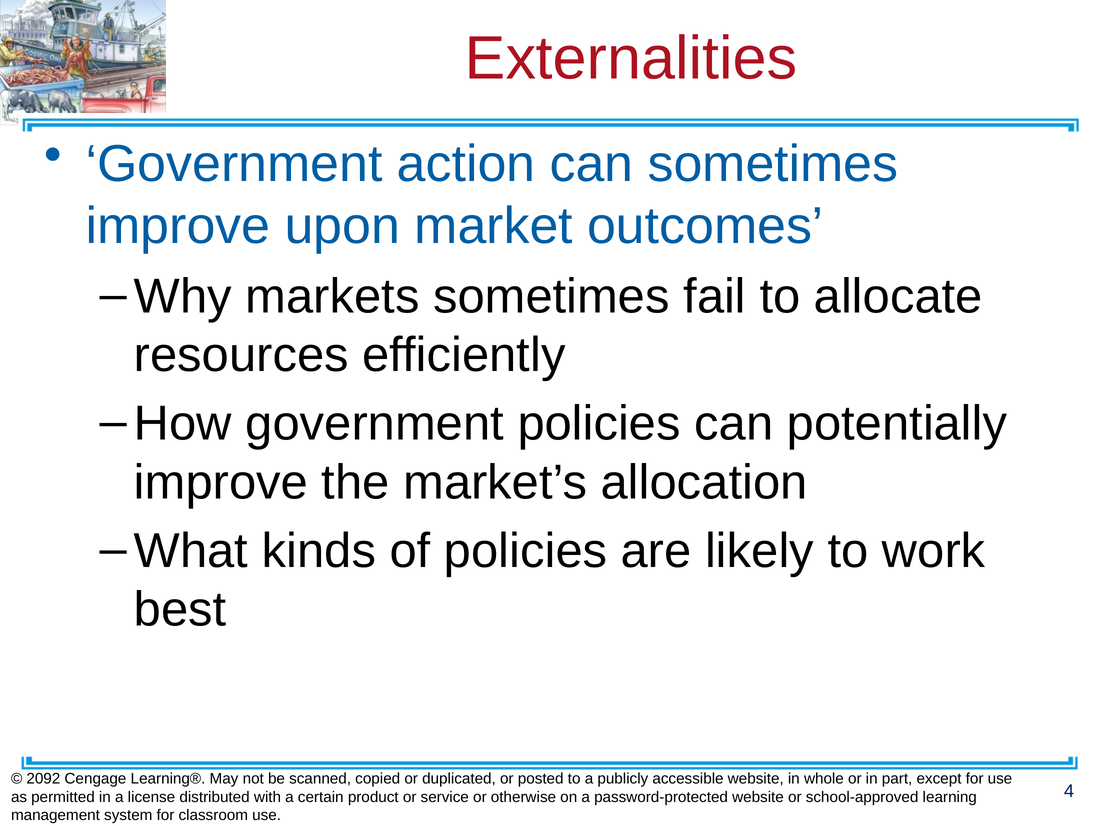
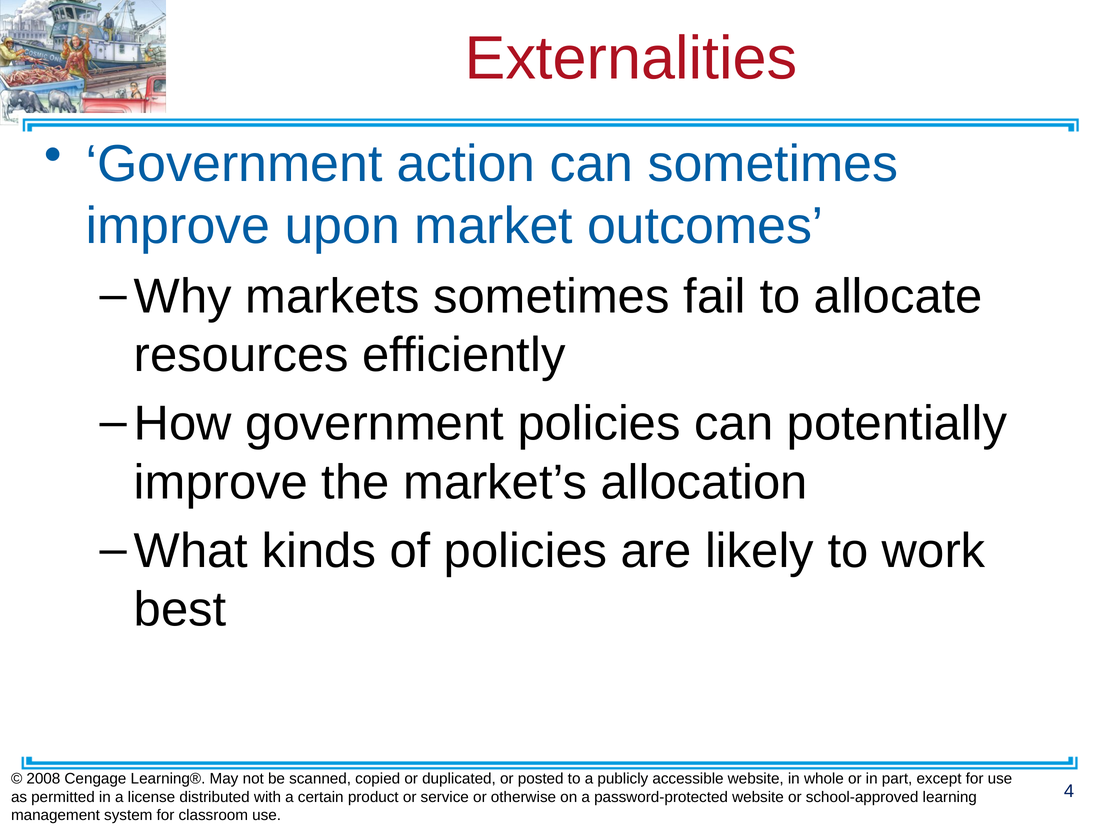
2092: 2092 -> 2008 (43, 778)
